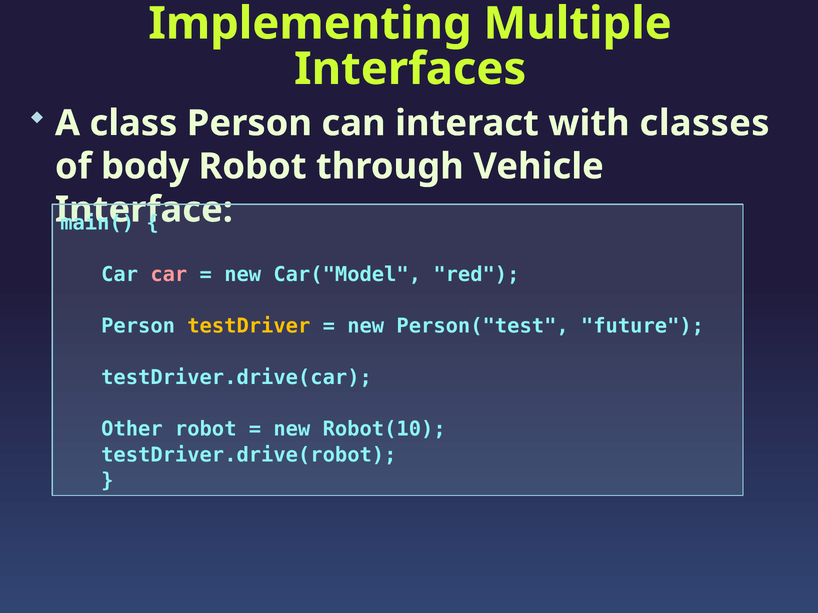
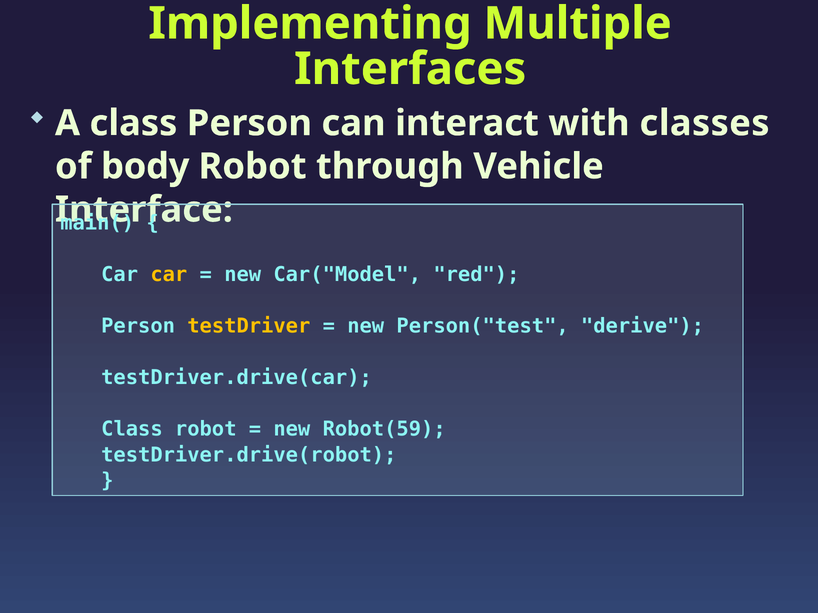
car colour: pink -> yellow (169, 275)
future: future -> derive (643, 326)
Other: Other -> Class (132, 430)
Robot(10: Robot(10 -> Robot(59 (384, 430)
